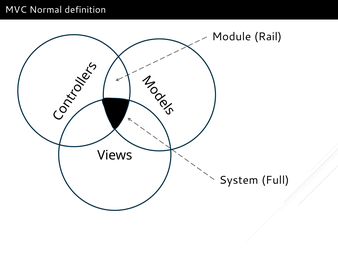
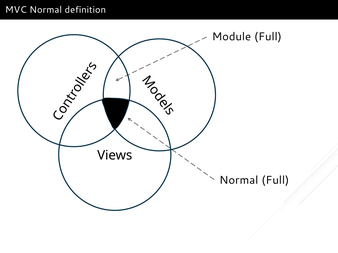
Module Rail: Rail -> Full (268, 37)
System: System -> Normal (239, 181)
